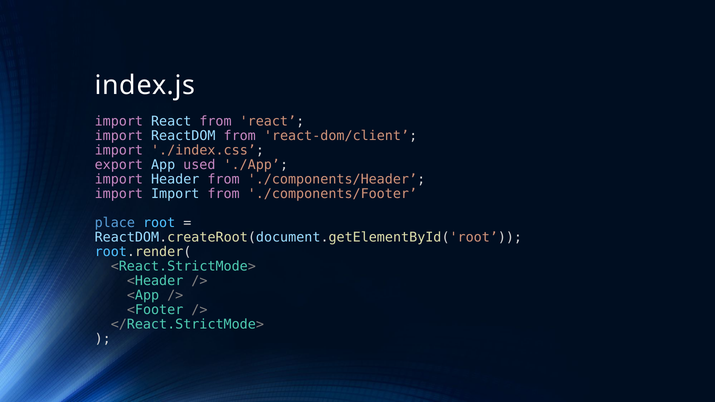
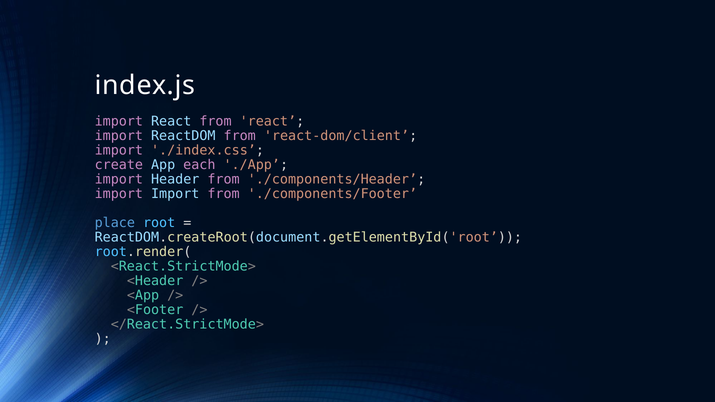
export: export -> create (119, 165)
used: used -> each (199, 165)
